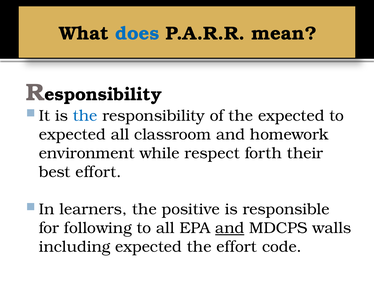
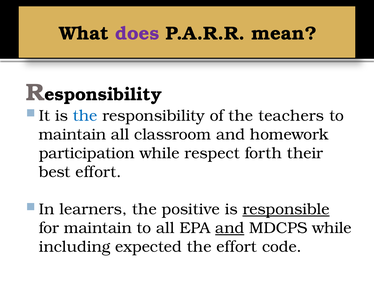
does colour: blue -> purple (137, 33)
the expected: expected -> teachers (291, 115)
expected: expected -> maintain (72, 134)
environment: environment -> participation (87, 153)
responsible underline: none -> present (286, 209)
for following: following -> maintain (98, 228)
MDCPS walls: walls -> while (332, 228)
